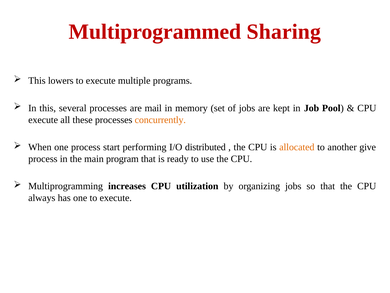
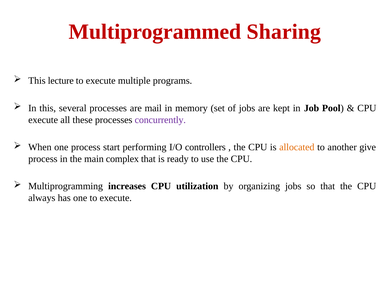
lowers: lowers -> lecture (61, 81)
concurrently colour: orange -> purple (160, 120)
distributed: distributed -> controllers (205, 147)
program: program -> complex (122, 159)
